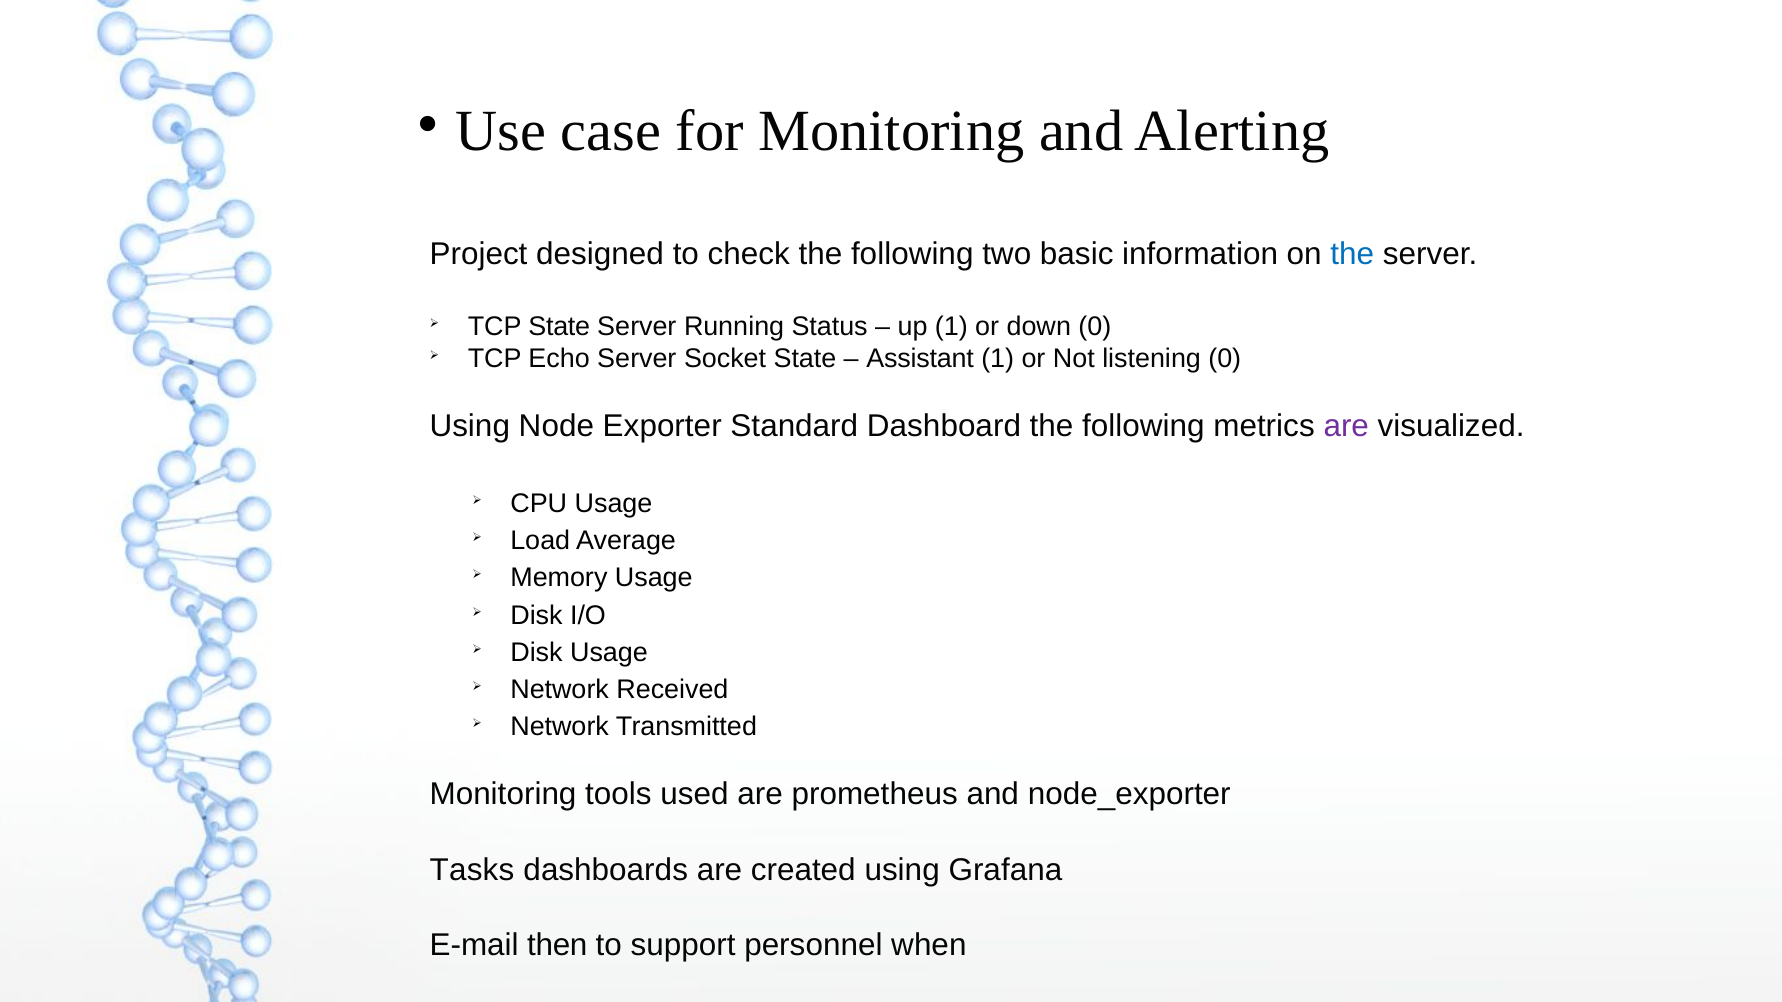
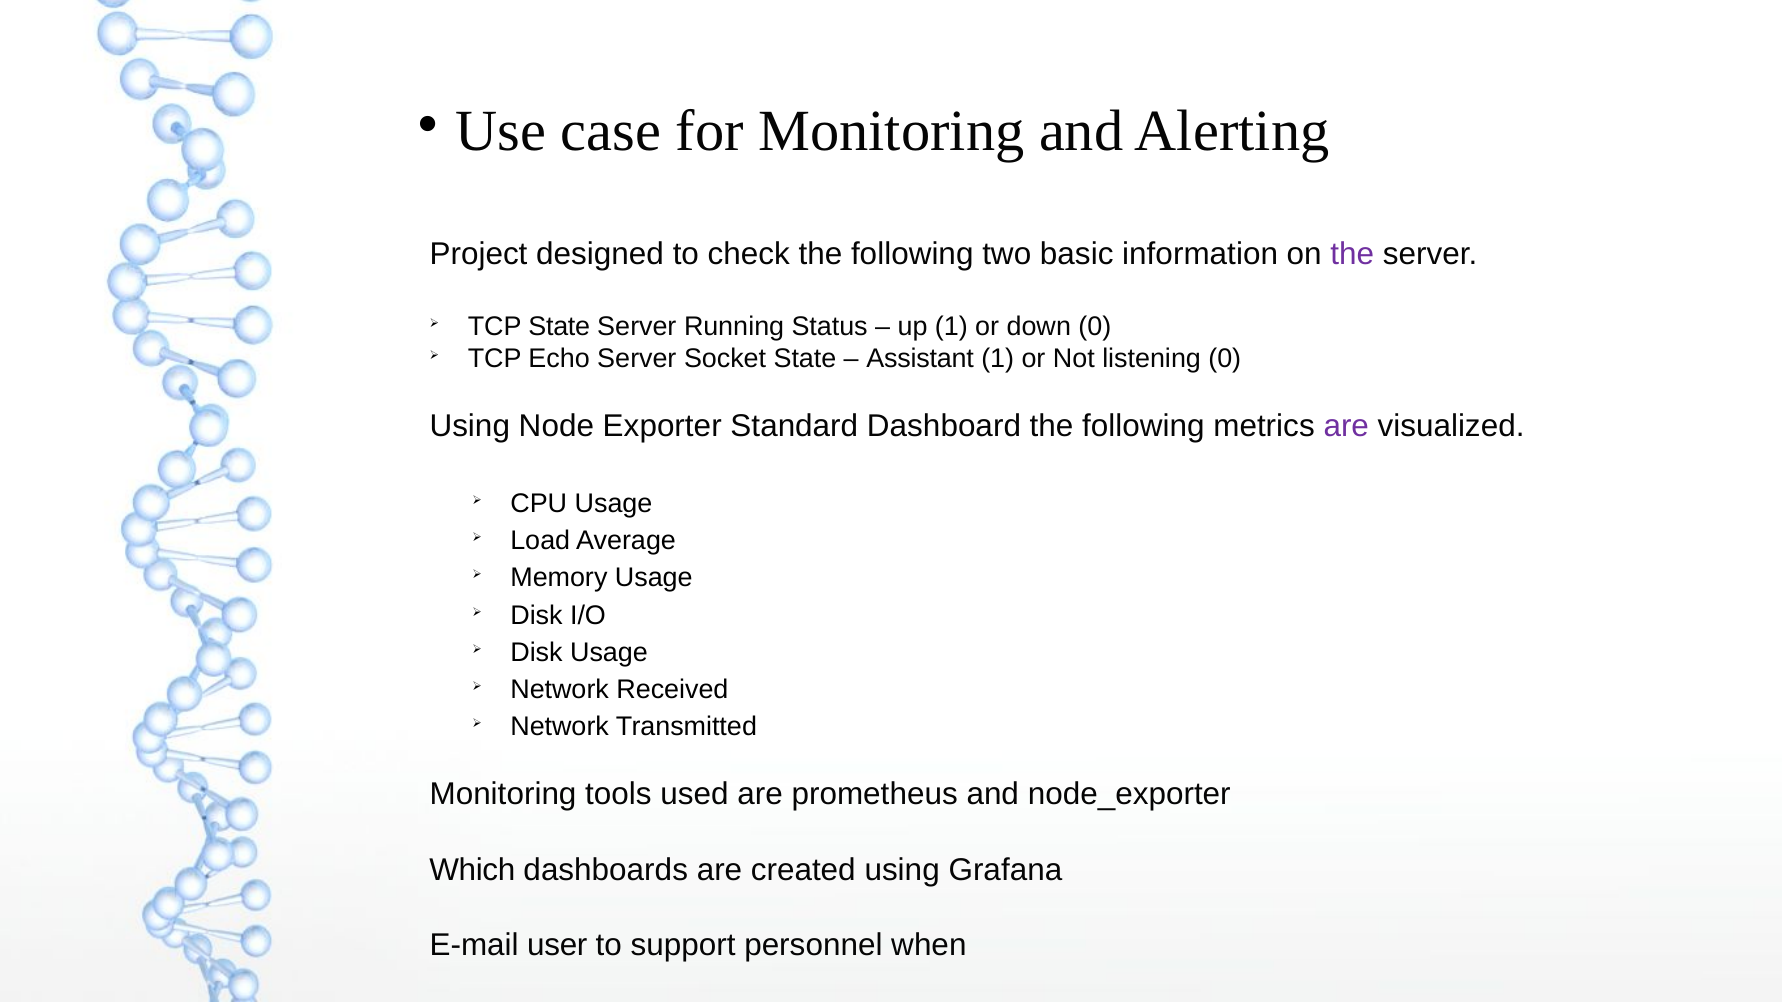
the colour: blue -> purple (1352, 254)
Tasks: Tasks -> Which (472, 870)
then: then -> user (557, 946)
